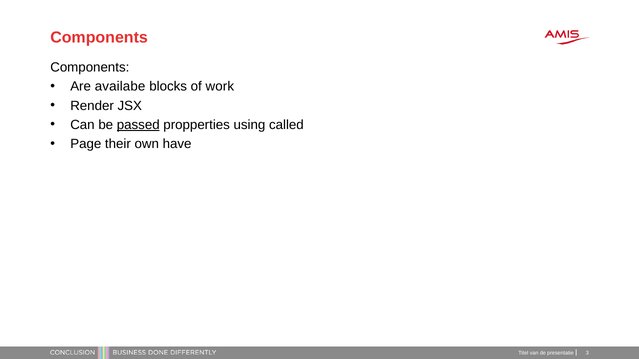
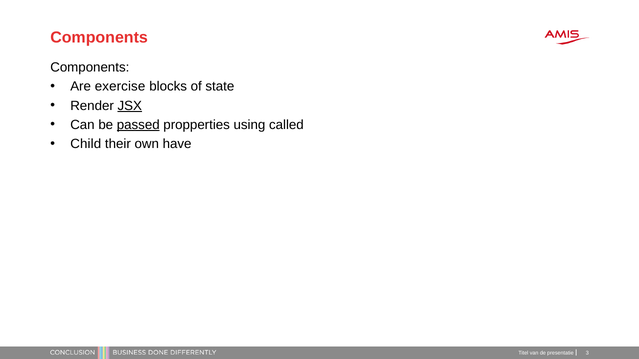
availabe: availabe -> exercise (120, 87)
work: work -> state (220, 87)
JSX underline: none -> present (130, 106)
Page: Page -> Child (86, 144)
